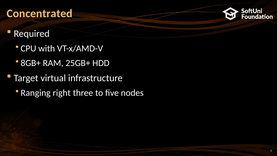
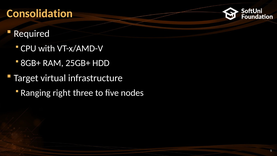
Concentrated: Concentrated -> Consolidation (40, 13)
